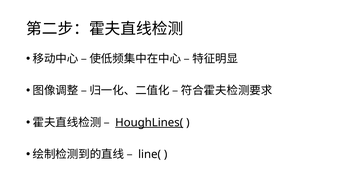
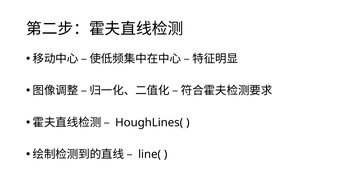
HoughLines( underline: present -> none (149, 122)
